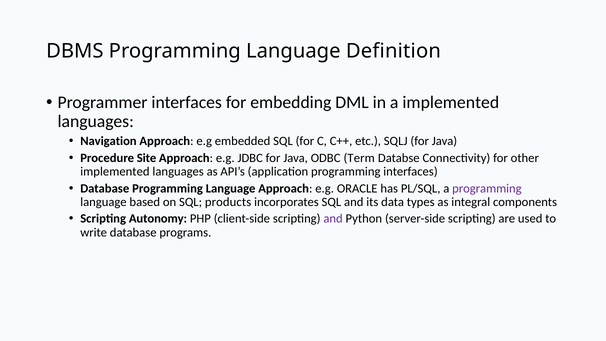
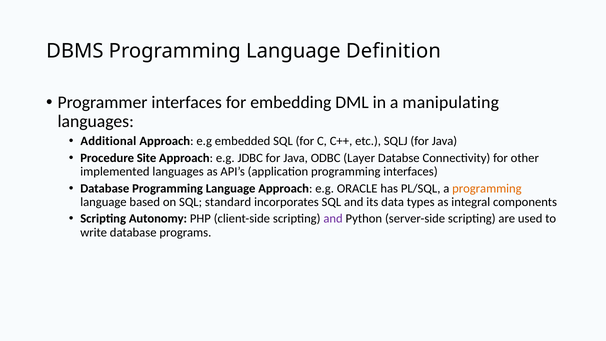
a implemented: implemented -> manipulating (451, 102)
Navigation: Navigation -> Additional (108, 141)
Term: Term -> Layer (359, 158)
programming colour: purple -> orange (487, 188)
products: products -> standard (228, 202)
